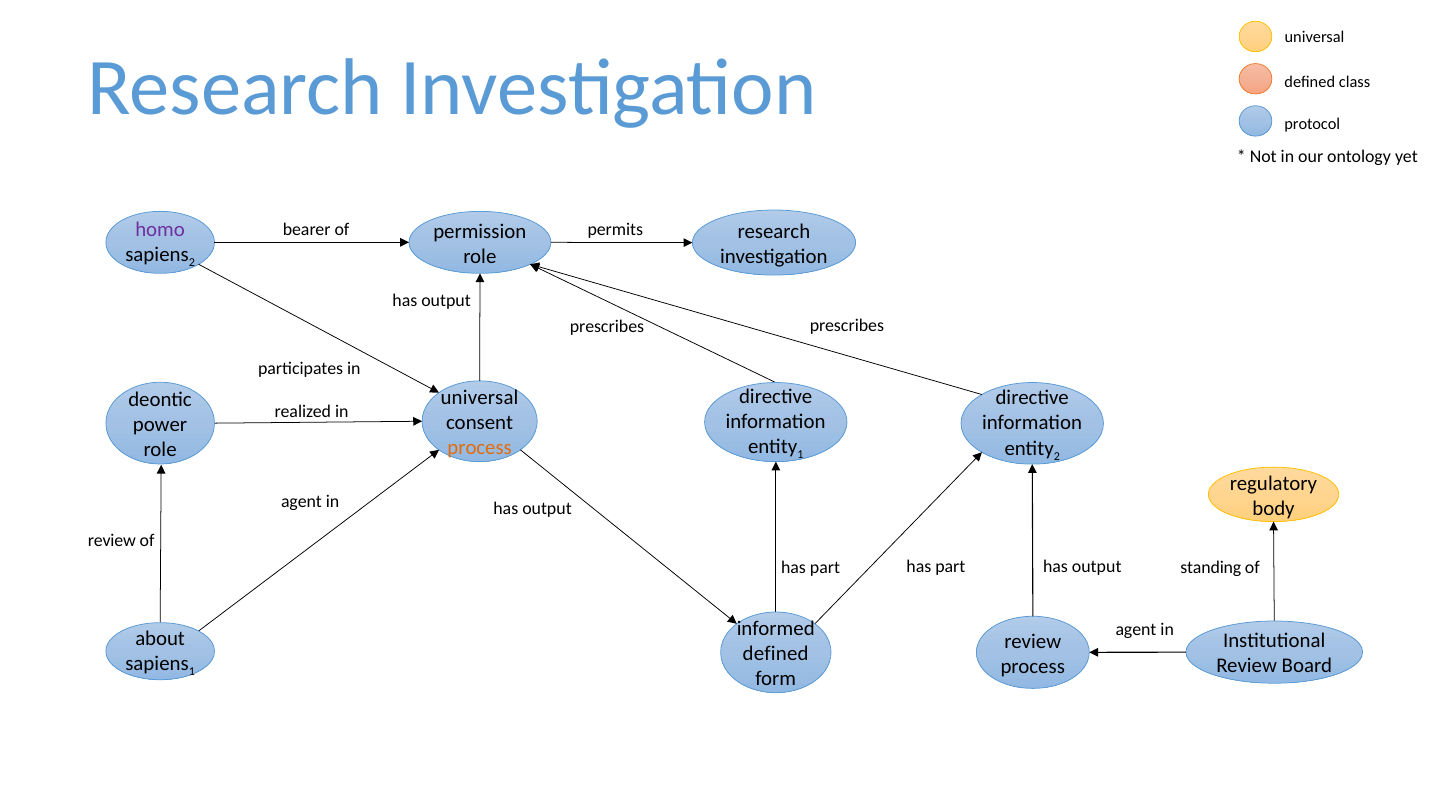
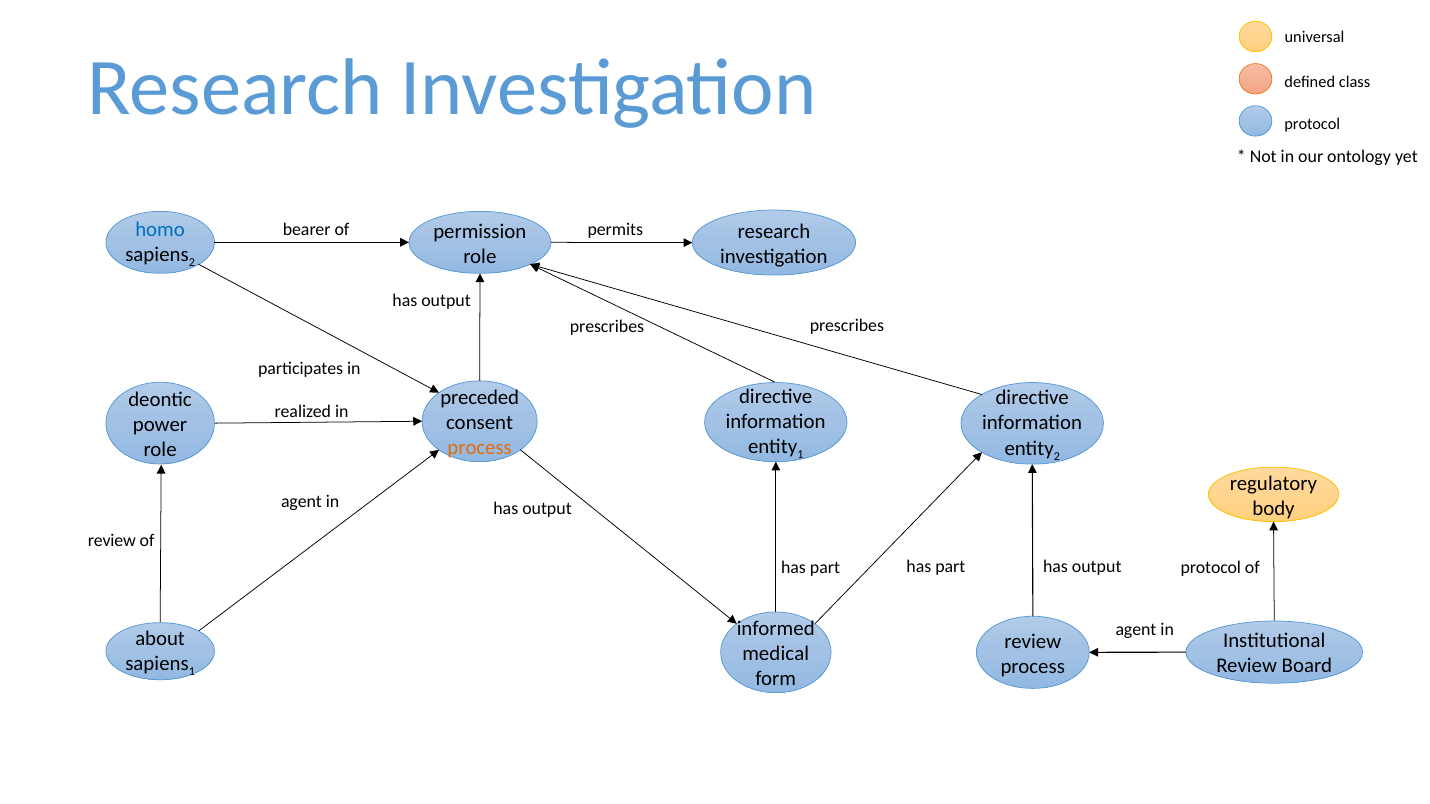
homo colour: purple -> blue (160, 230)
universal: universal -> preceded (480, 398)
standing: standing -> protocol (1211, 568)
defined: defined -> medical (776, 654)
